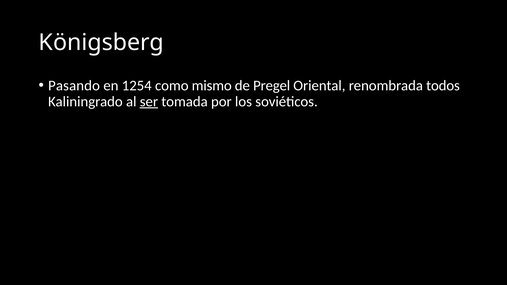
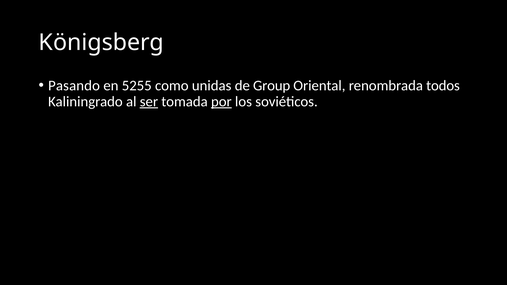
1254: 1254 -> 5255 (137, 86)
mismo: mismo -> unidas (212, 86)
Pregel: Pregel -> Group (272, 86)
por underline: none -> present (221, 102)
